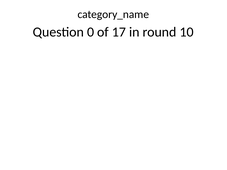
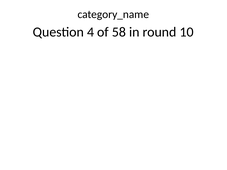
0: 0 -> 4 (91, 32)
17: 17 -> 58 (119, 32)
